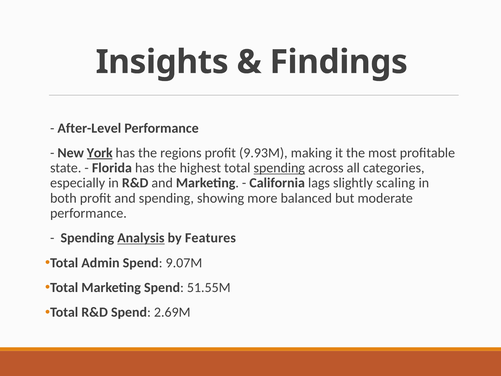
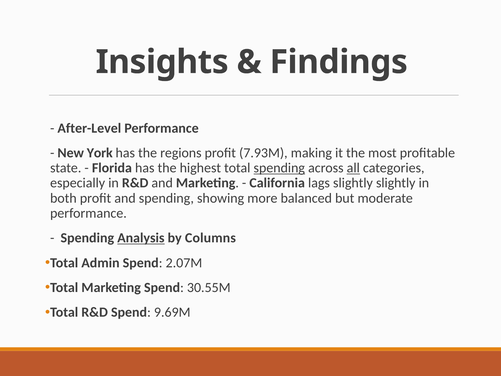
York underline: present -> none (100, 153)
9.93M: 9.93M -> 7.93M (263, 153)
all underline: none -> present (353, 168)
slightly scaling: scaling -> slightly (396, 183)
Features: Features -> Columns (210, 238)
9.07M: 9.07M -> 2.07M (184, 263)
51.55M: 51.55M -> 30.55M (209, 287)
2.69M: 2.69M -> 9.69M (172, 312)
